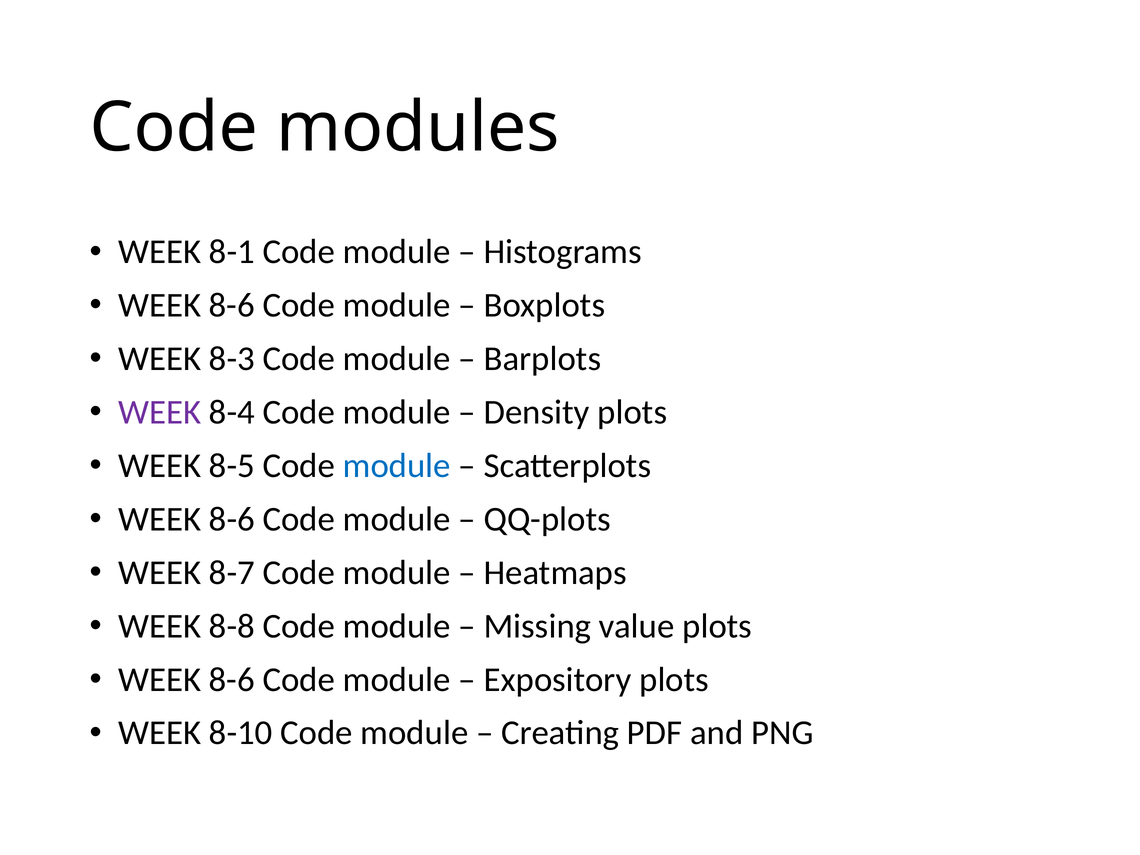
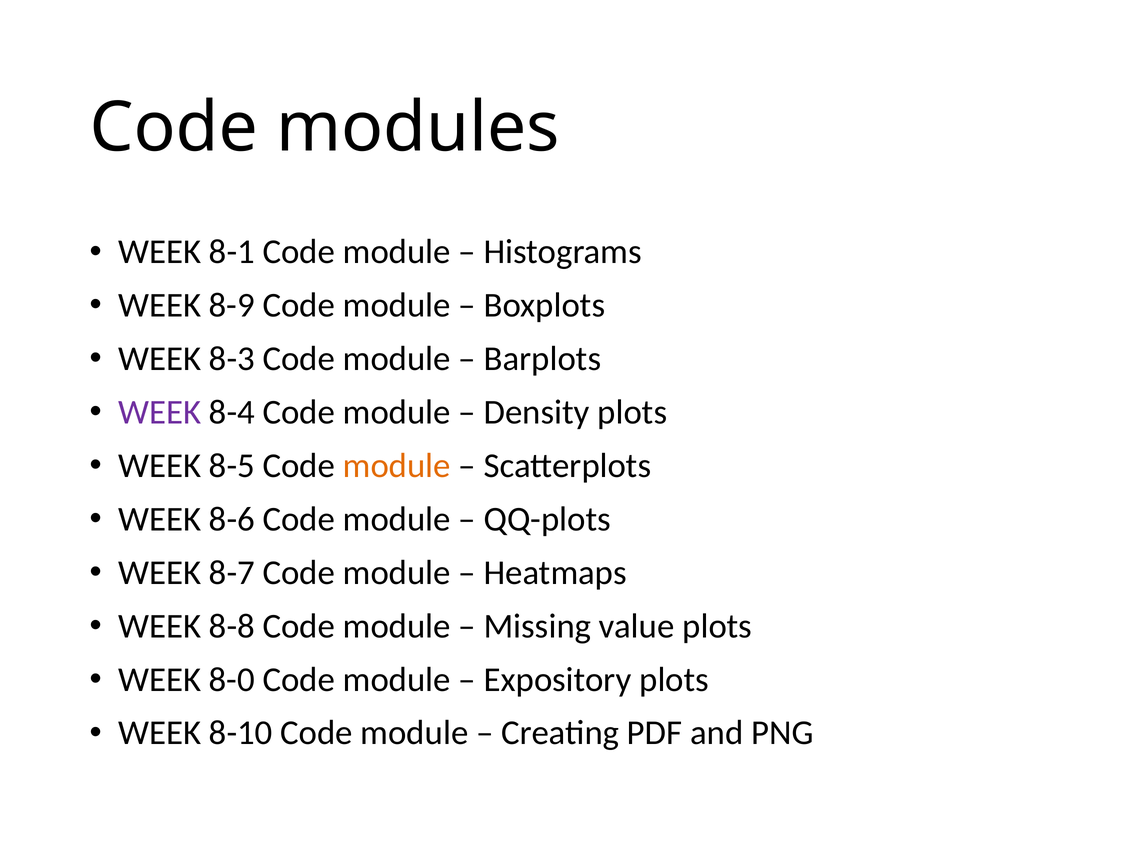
8-6: 8-6 -> 8-9 (232, 305)
module colour: blue -> orange (397, 466)
8-6: 8-6 -> 8-0 (232, 680)
